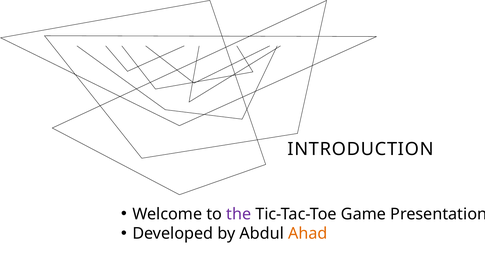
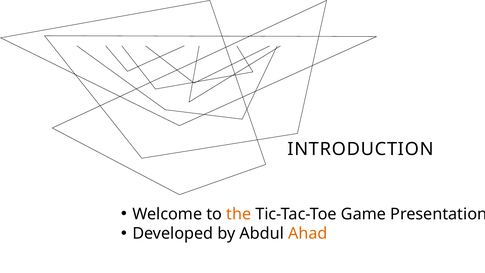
the colour: purple -> orange (239, 214)
